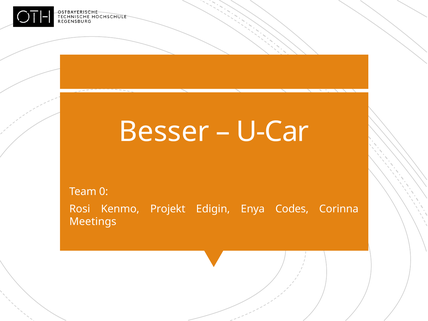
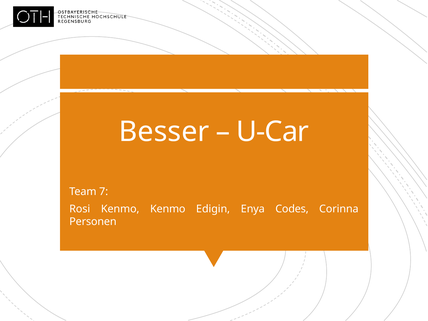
0: 0 -> 7 (104, 192)
Kenmo Projekt: Projekt -> Kenmo (168, 209)
Meetings: Meetings -> Personen (93, 222)
